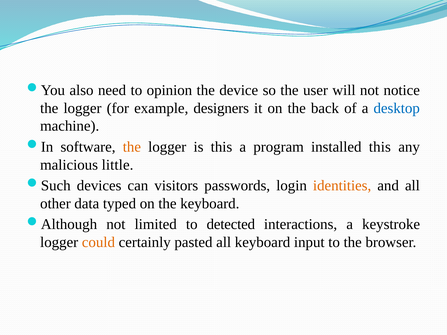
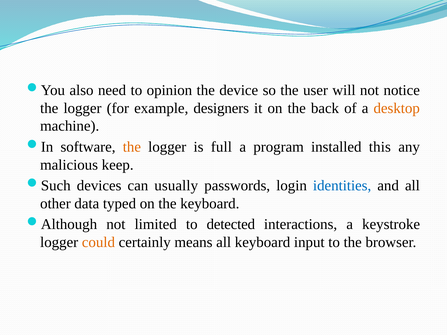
desktop colour: blue -> orange (397, 108)
is this: this -> full (221, 147)
little: little -> keep (118, 165)
visitors: visitors -> usually (176, 186)
identities colour: orange -> blue (342, 186)
pasted: pasted -> means (193, 242)
